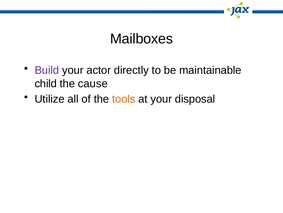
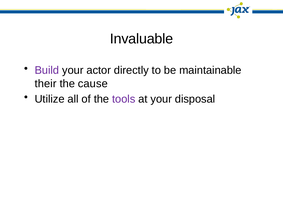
Mailboxes: Mailboxes -> Invaluable (142, 39)
child: child -> their (46, 83)
tools colour: orange -> purple (124, 99)
